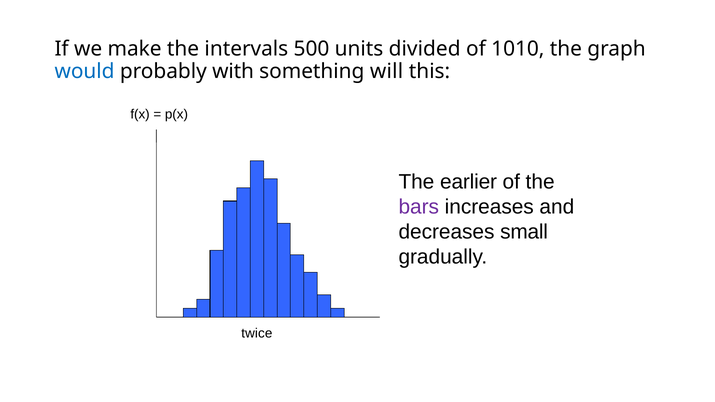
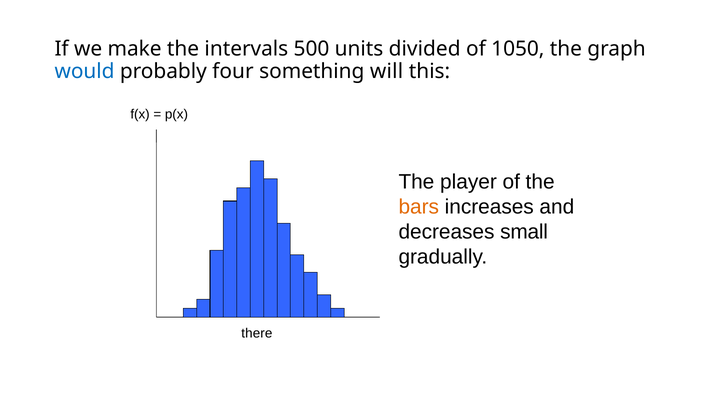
1010: 1010 -> 1050 (518, 49)
with: with -> four (233, 71)
earlier: earlier -> player (468, 182)
bars colour: purple -> orange (419, 207)
twice: twice -> there (257, 333)
